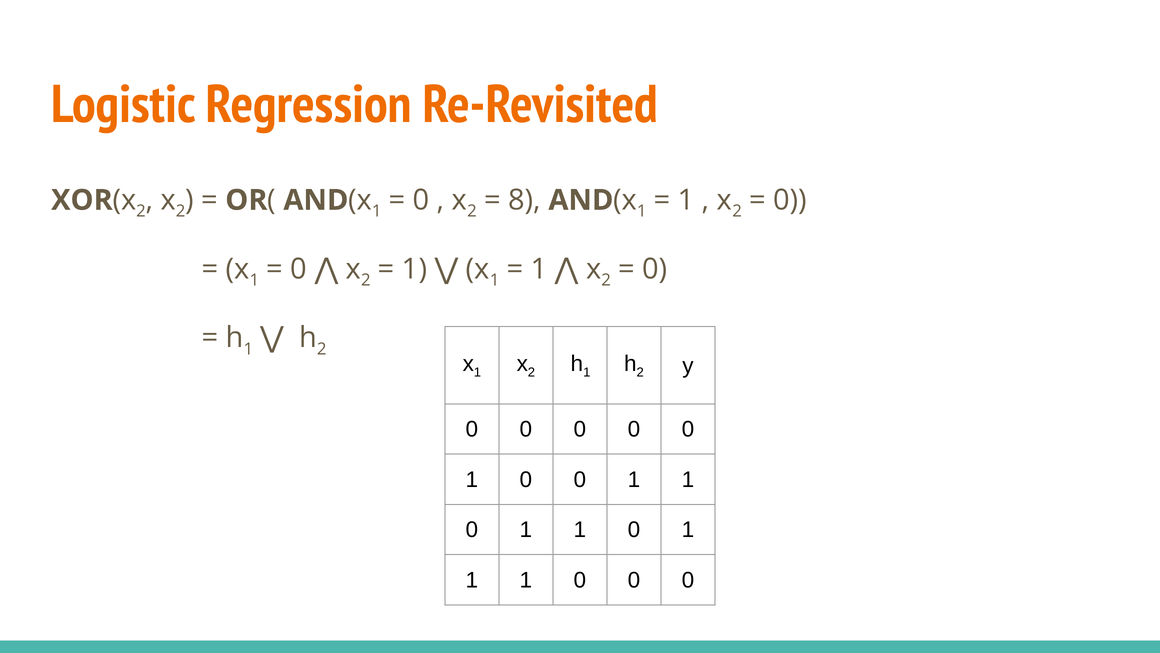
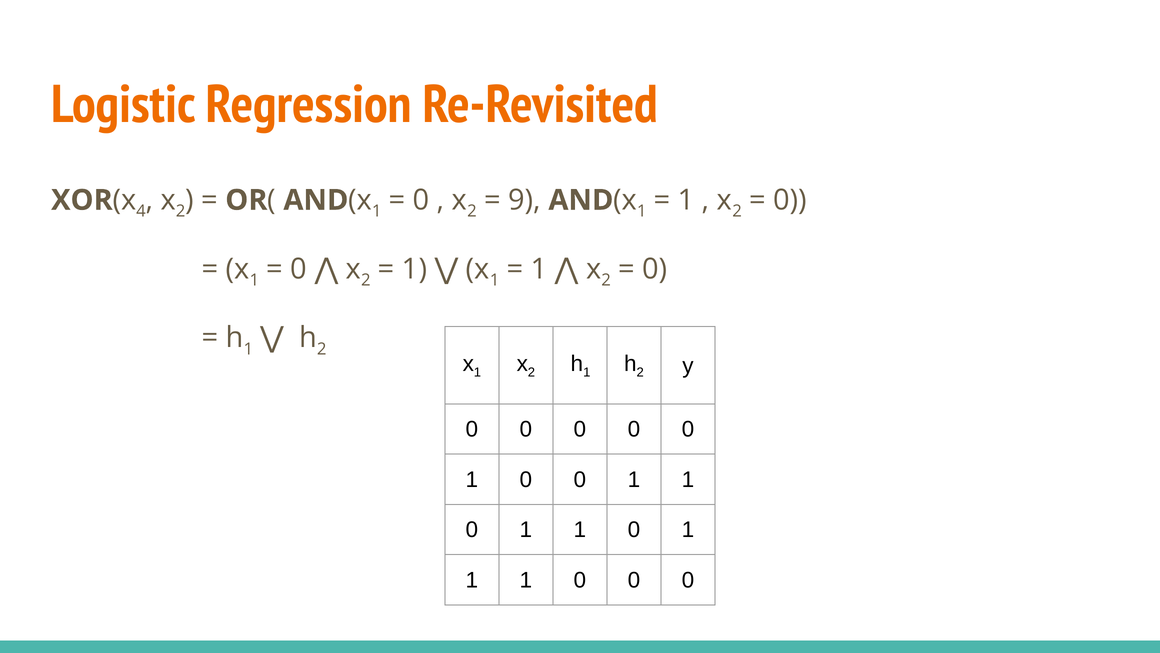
2: 2 -> 4 (141, 211)
8: 8 -> 9 (524, 200)
